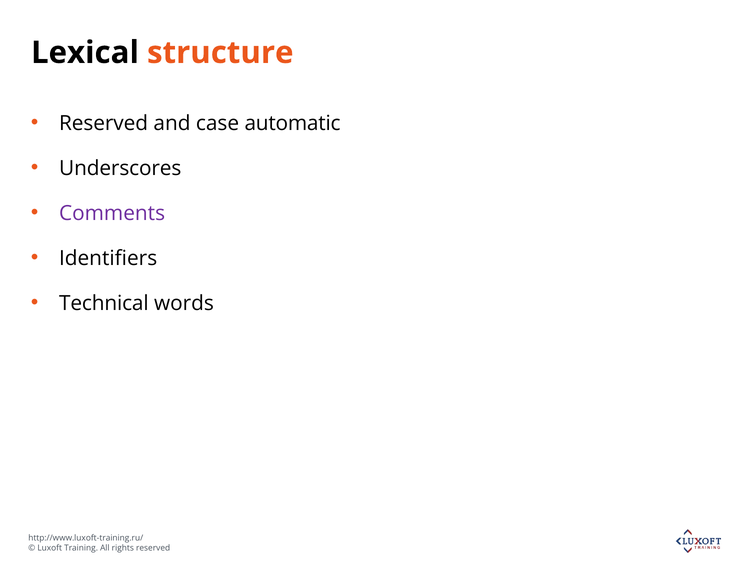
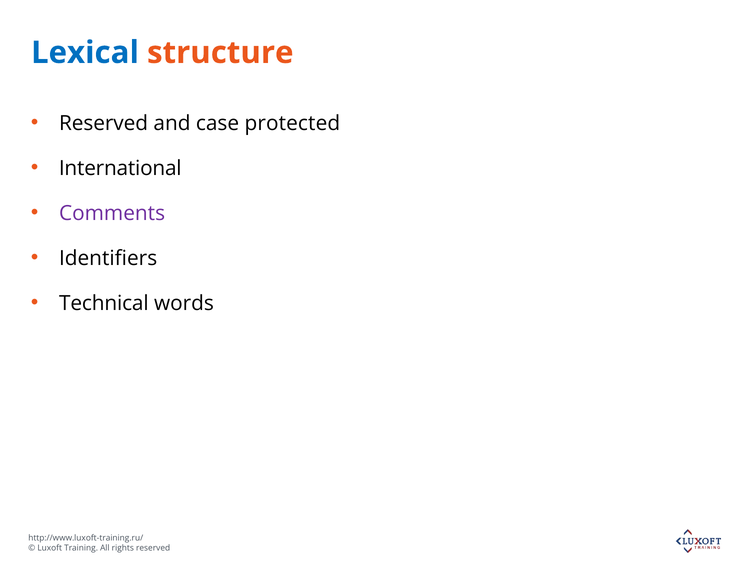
Lexical colour: black -> blue (85, 53)
automatic: automatic -> protected (292, 123)
Underscores: Underscores -> International (120, 168)
